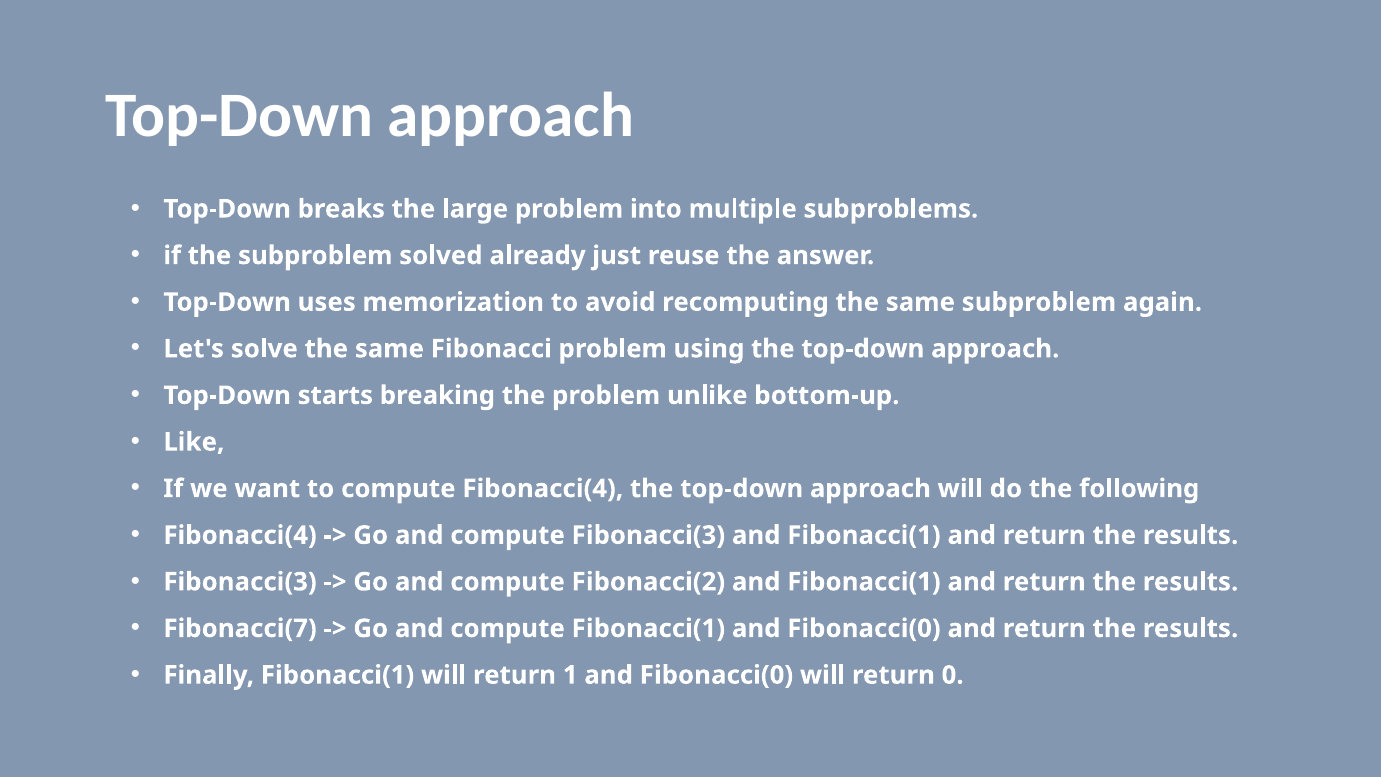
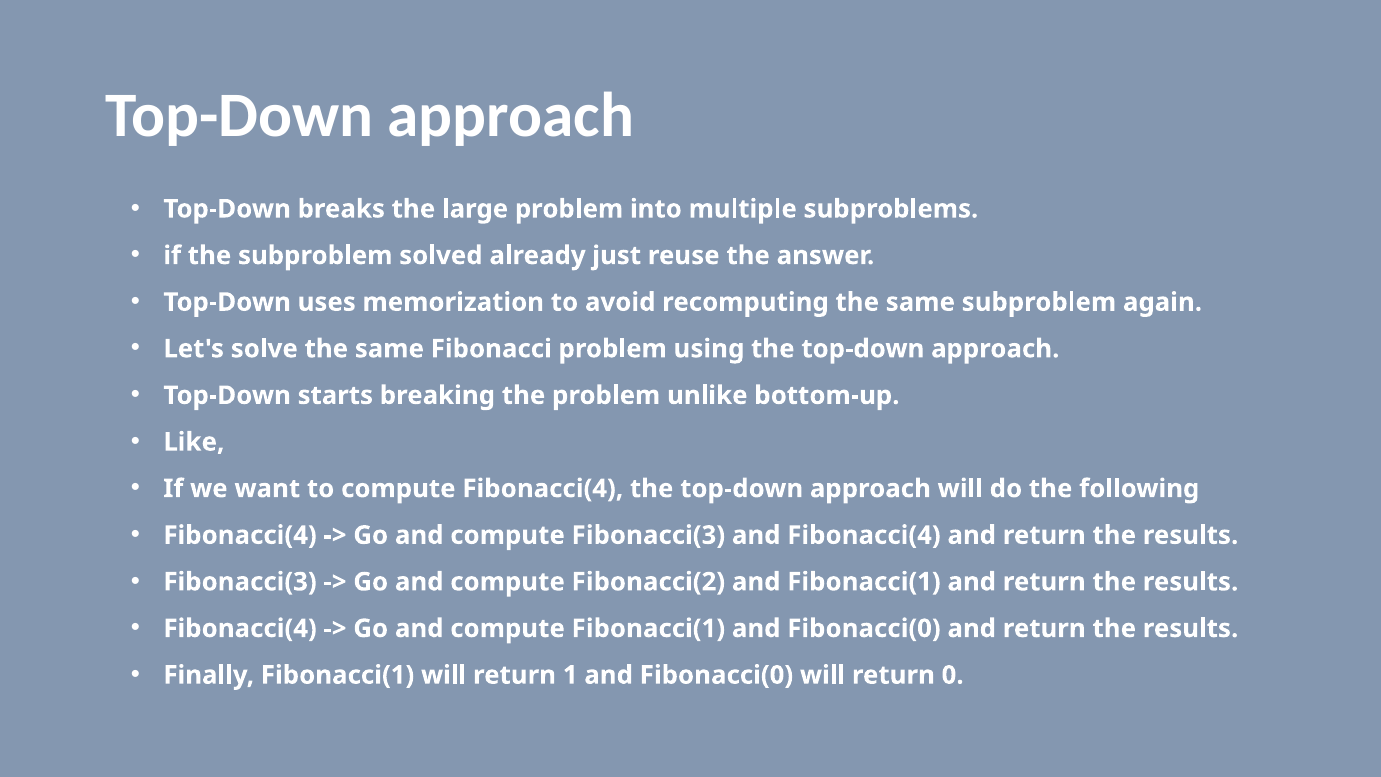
Fibonacci(3 and Fibonacci(1: Fibonacci(1 -> Fibonacci(4 (864, 535)
Fibonacci(7: Fibonacci(7 -> Fibonacci(4 (240, 628)
